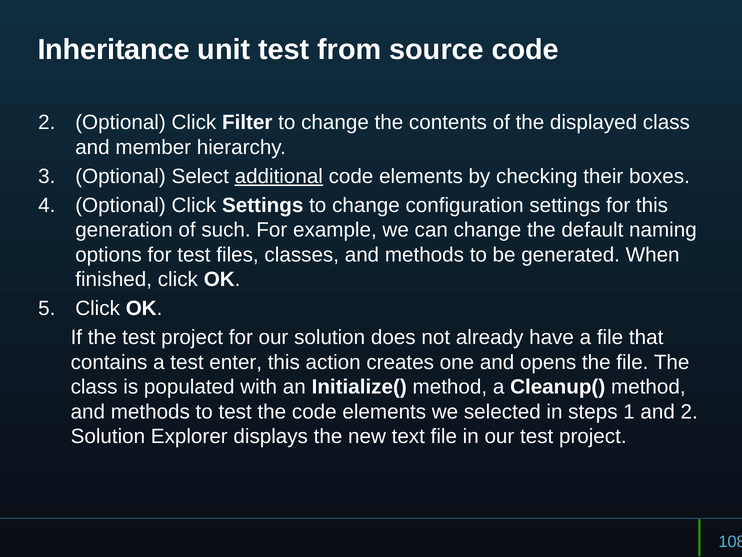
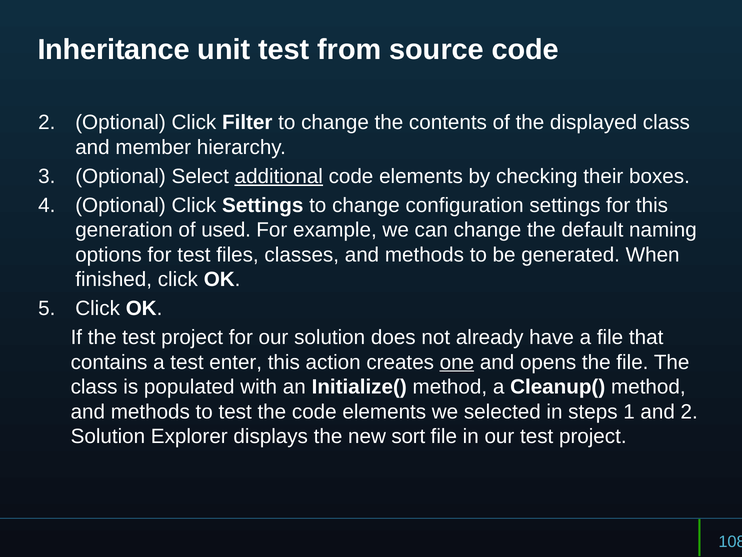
such: such -> used (226, 230)
one underline: none -> present (457, 362)
text: text -> sort (408, 436)
